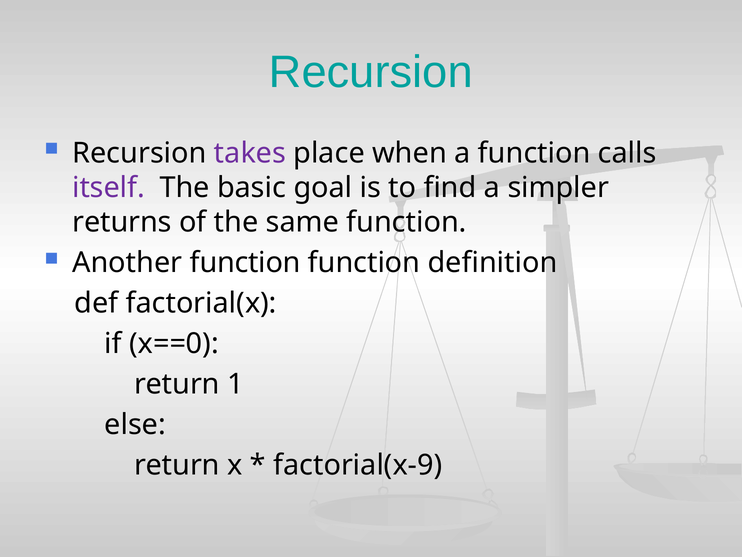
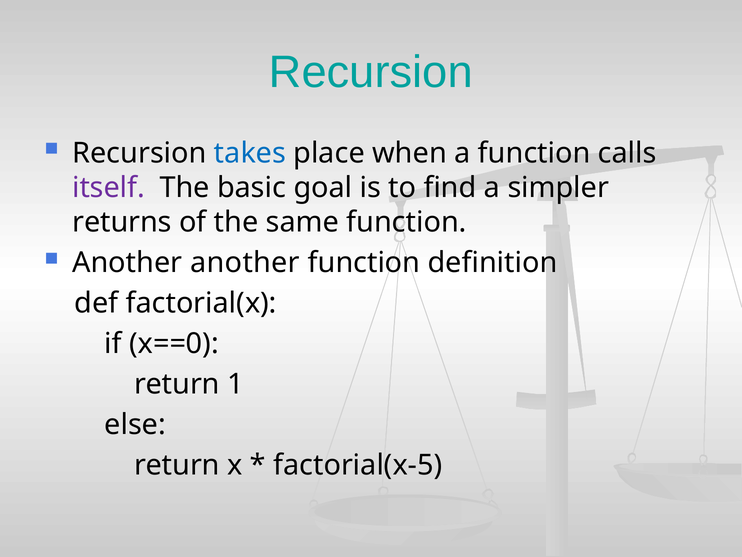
takes colour: purple -> blue (250, 153)
Another function: function -> another (245, 263)
factorial(x-9: factorial(x-9 -> factorial(x-5 (358, 465)
